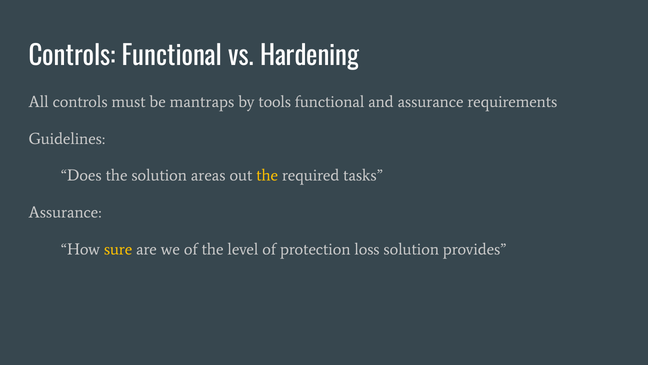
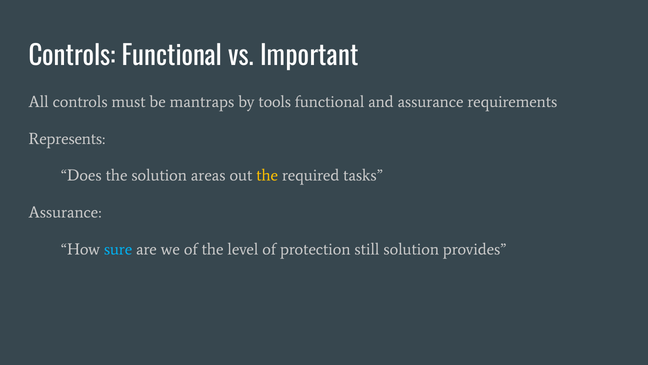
Hardening: Hardening -> Important (309, 56)
Guidelines: Guidelines -> Represents (67, 139)
sure colour: yellow -> light blue (118, 249)
loss: loss -> still (367, 249)
